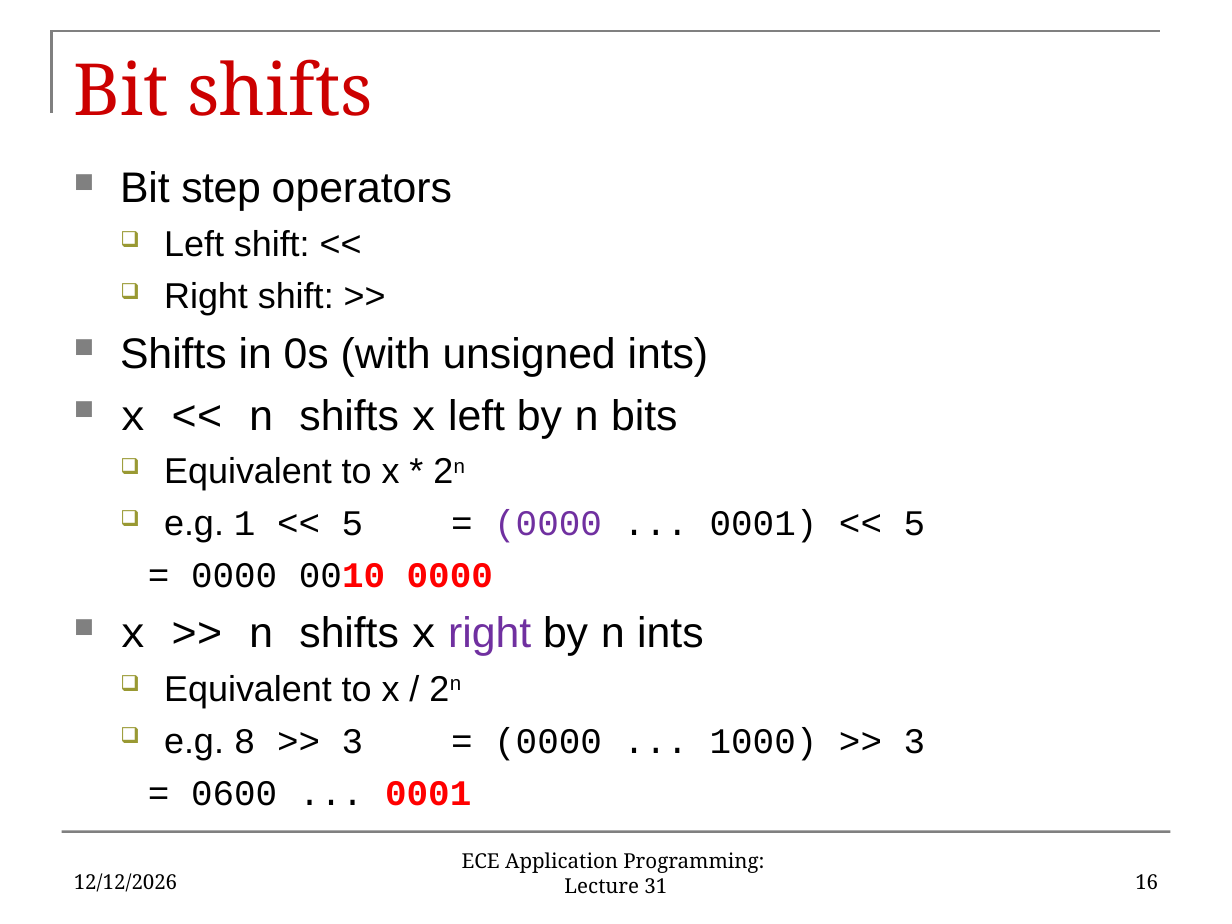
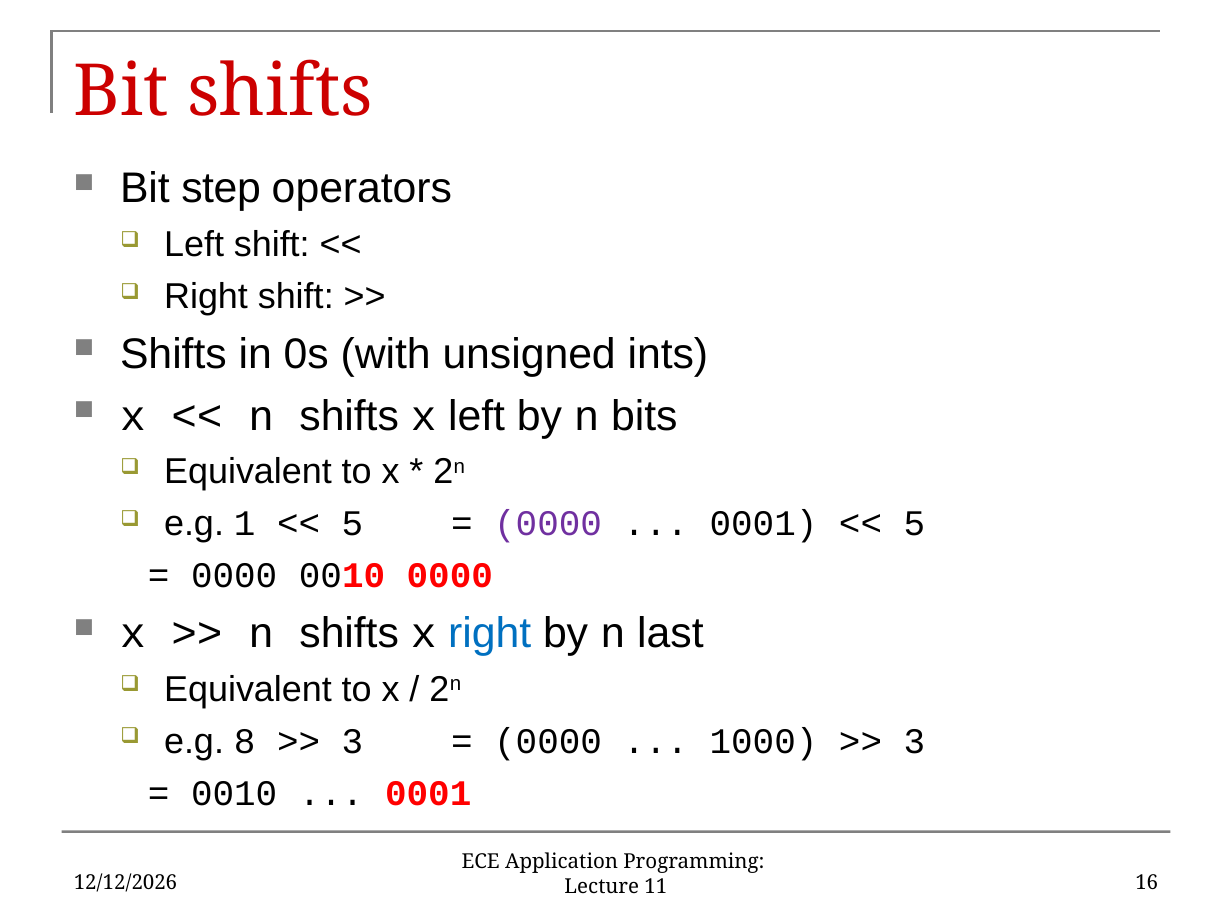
right colour: purple -> blue (490, 634)
n ints: ints -> last (670, 634)
0600: 0600 -> 0010 (234, 793)
31: 31 -> 11 (656, 886)
